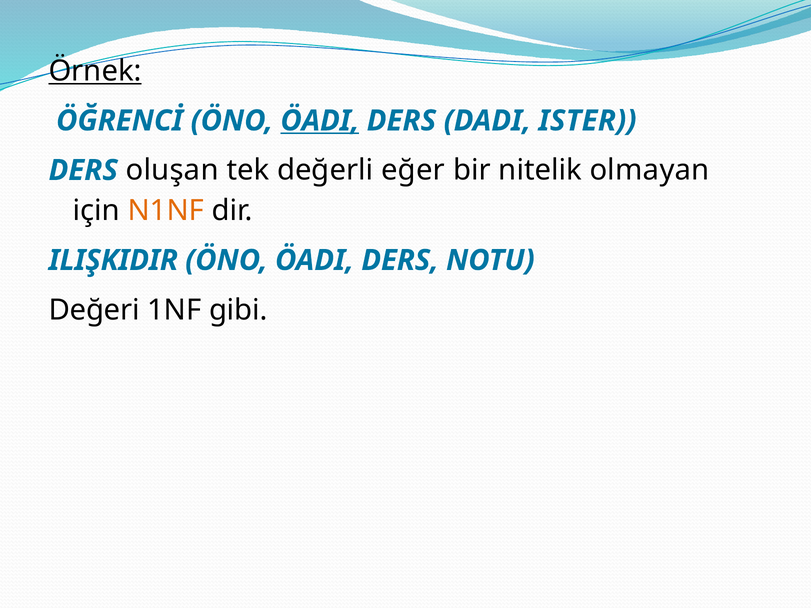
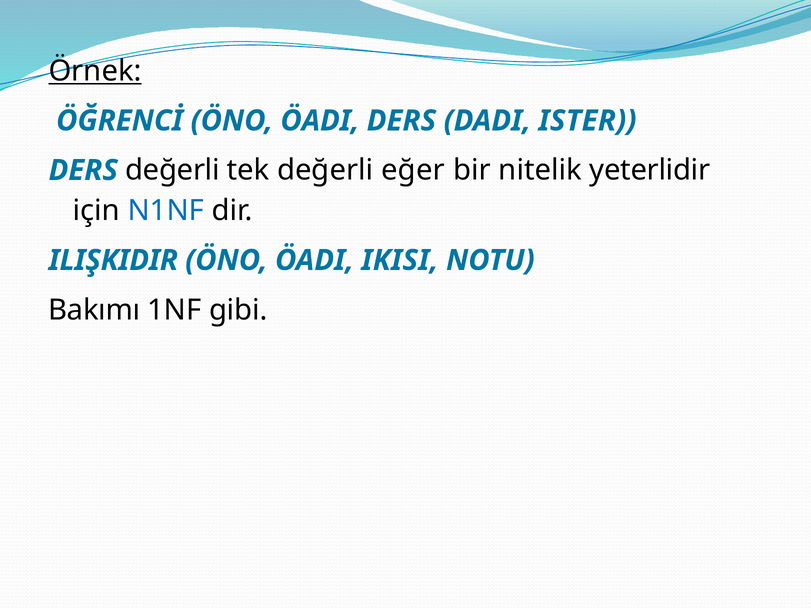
ÖADI underline: present -> none (320, 121)
DERS oluşan: oluşan -> değerli (172, 170)
olmayan: olmayan -> yeterlidir (650, 170)
N1NF colour: orange -> blue (166, 211)
DERS: DERS -> IKISI (400, 260)
Değeri: Değeri -> Bakımı (94, 310)
